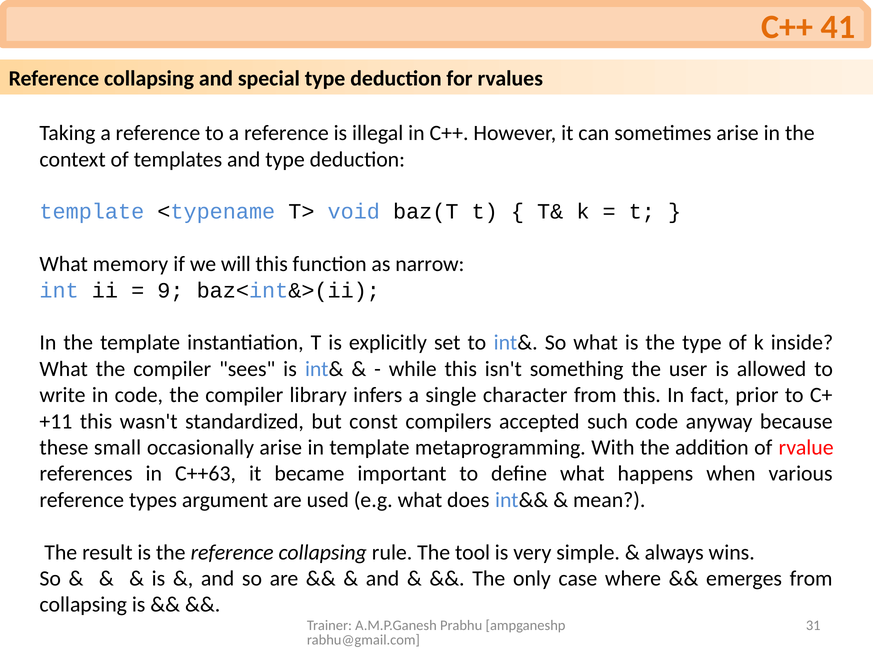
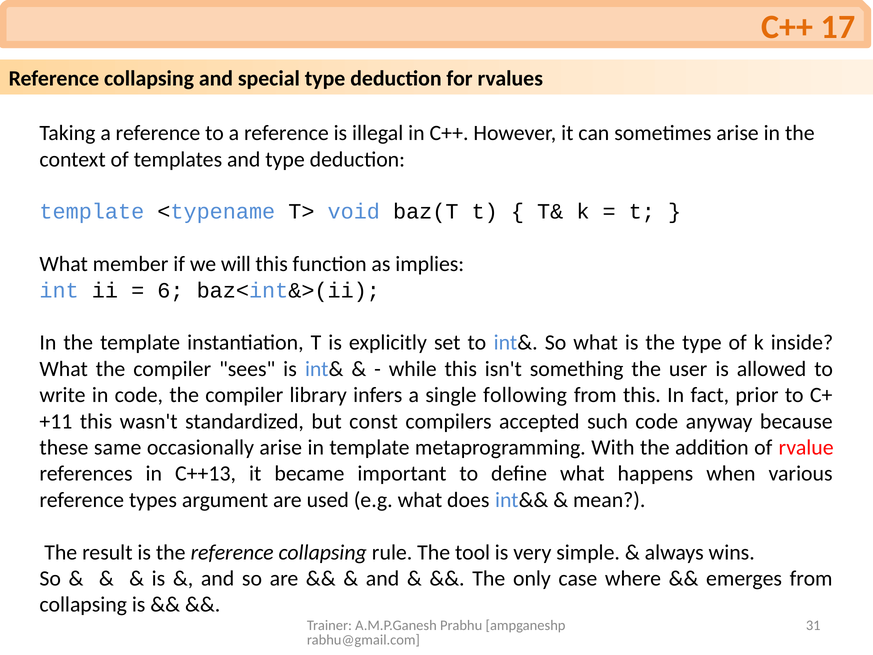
41: 41 -> 17 (838, 27)
memory: memory -> member (131, 264)
narrow: narrow -> implies (430, 264)
9: 9 -> 6 (170, 290)
character: character -> following (525, 395)
small: small -> same (118, 447)
C++63: C++63 -> C++13 (206, 474)
